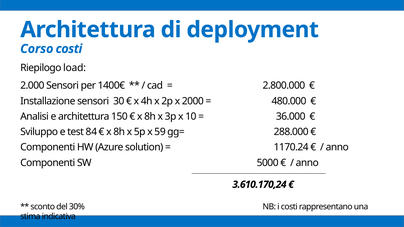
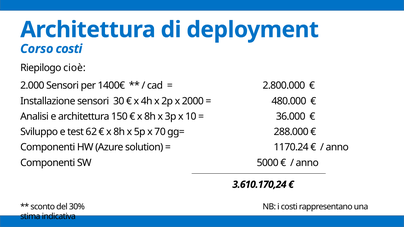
load: load -> cioè (74, 68)
84: 84 -> 62 (91, 132)
59: 59 -> 70 (160, 132)
